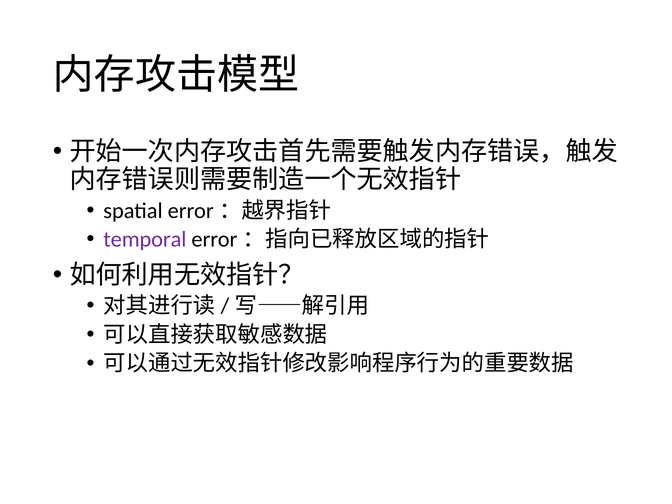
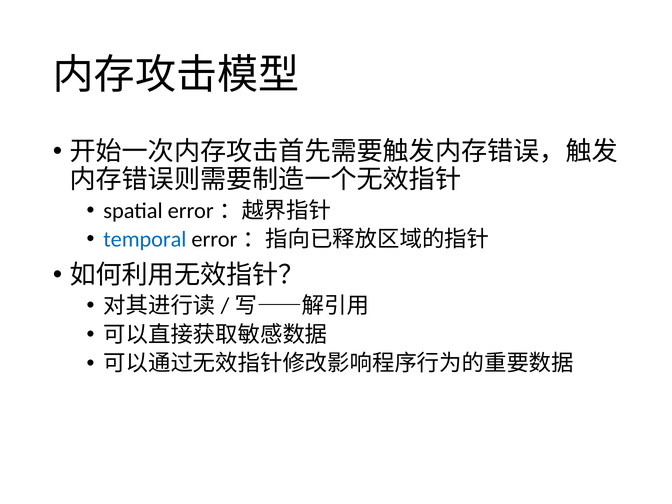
temporal colour: purple -> blue (145, 239)
